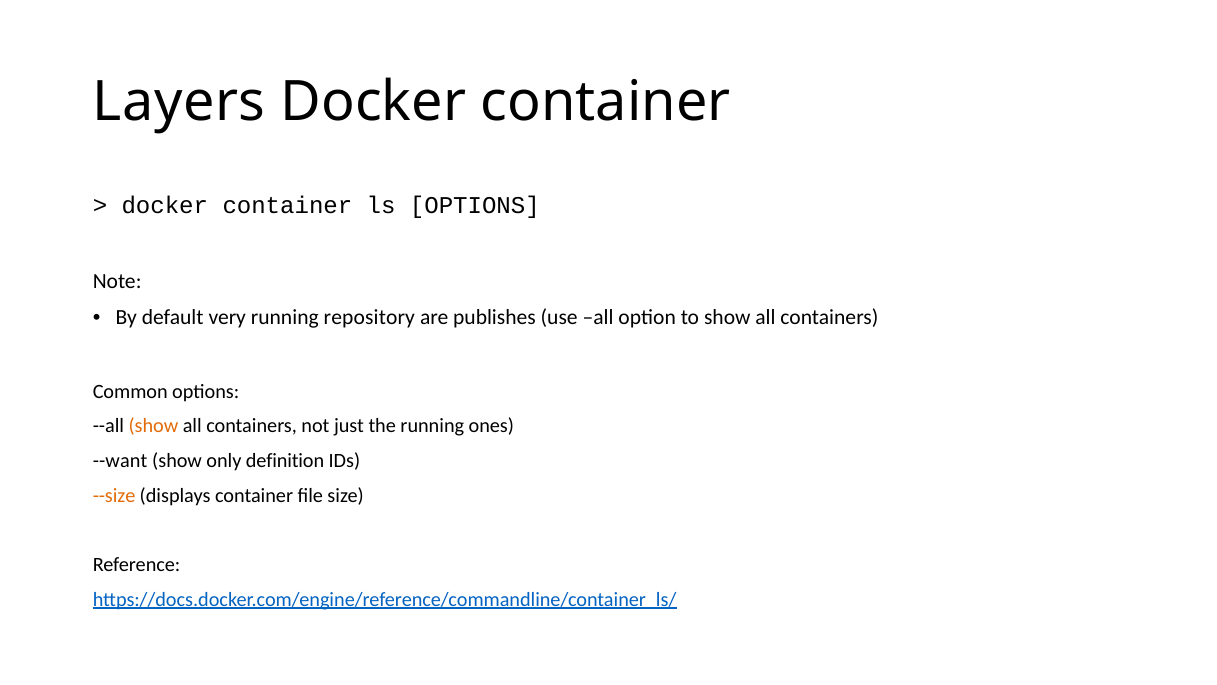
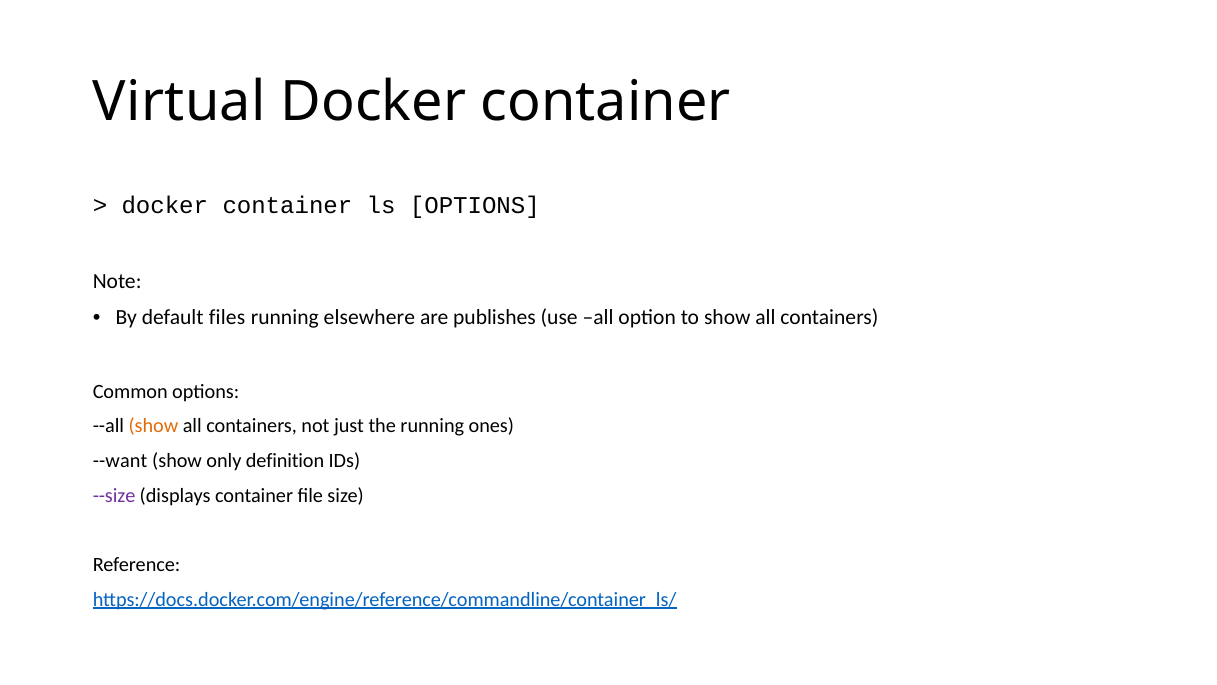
Layers: Layers -> Virtual (179, 102)
very: very -> files (227, 317)
repository: repository -> elsewhere (369, 317)
--size colour: orange -> purple (114, 495)
